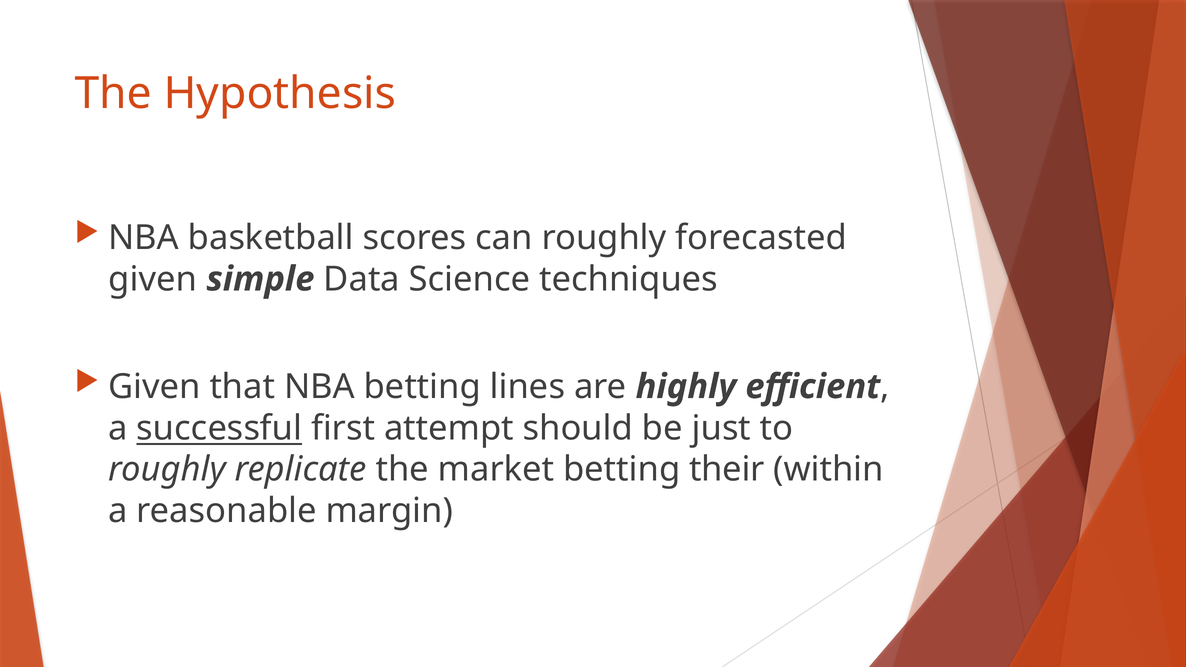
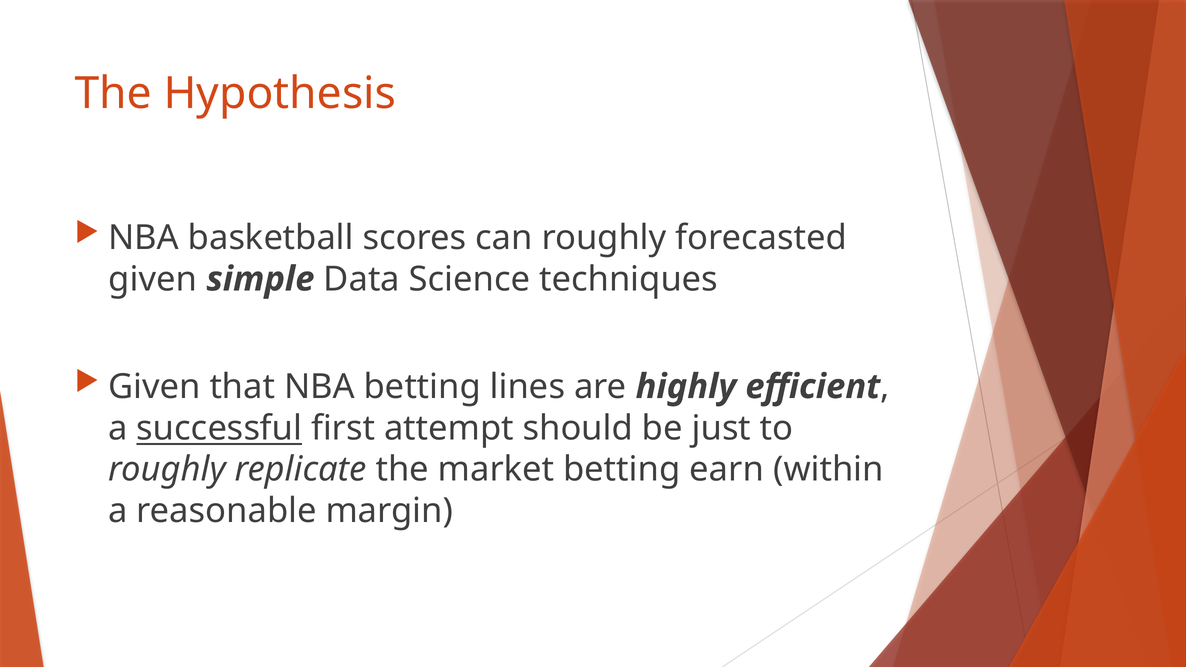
their: their -> earn (727, 470)
